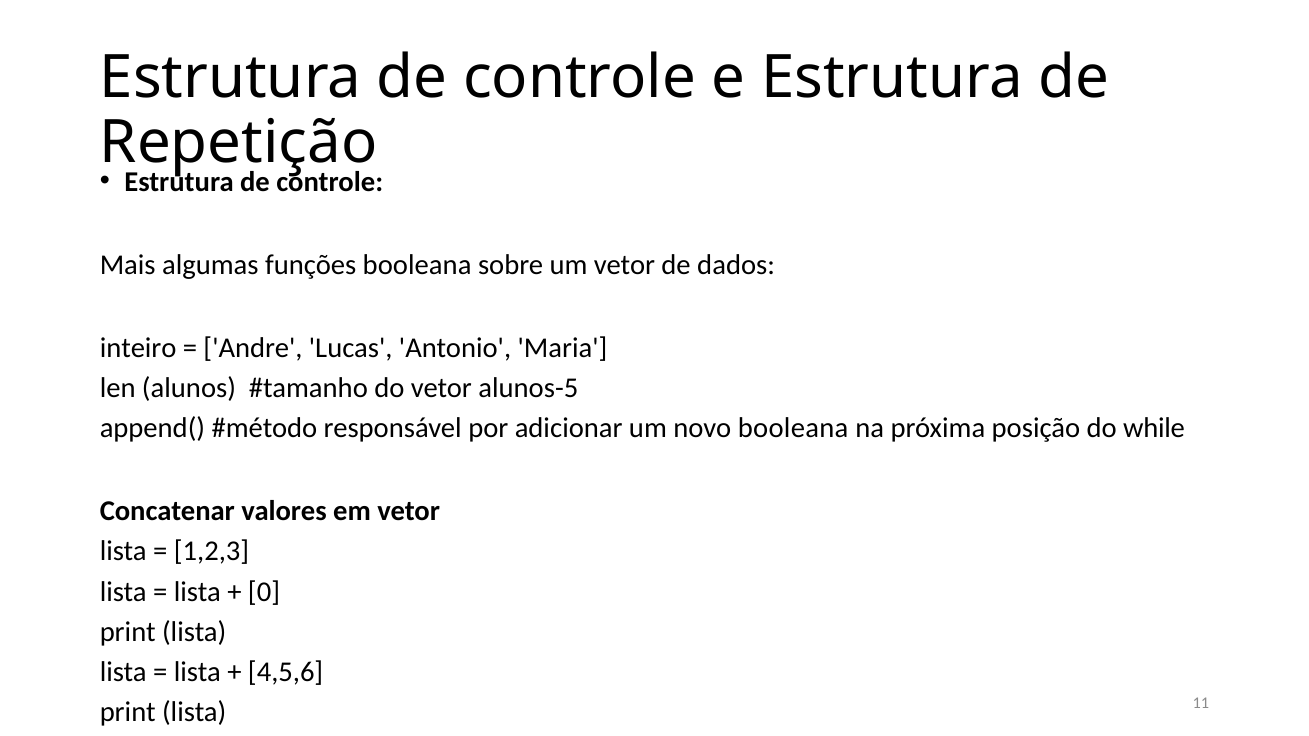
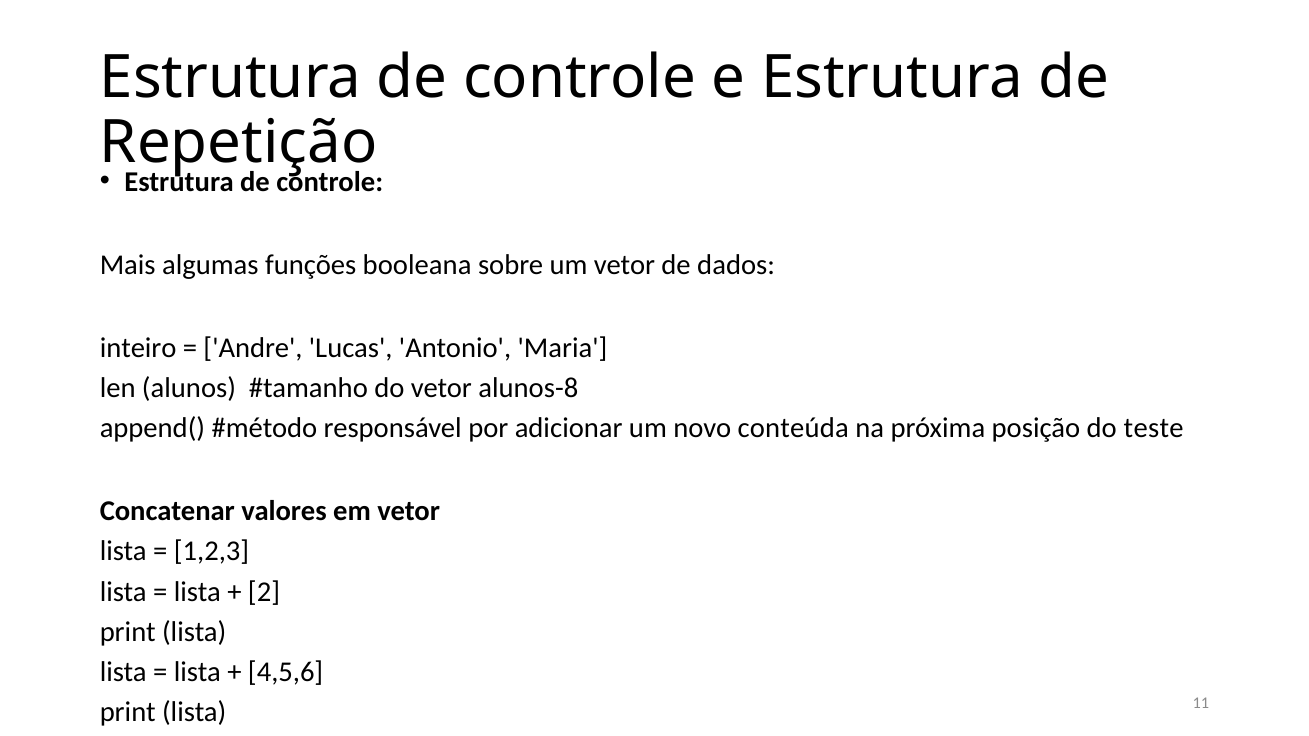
alunos-5: alunos-5 -> alunos-8 (528, 388)
novo booleana: booleana -> conteúda (793, 428)
while: while -> teste (1154, 428)
0: 0 -> 2 (264, 592)
